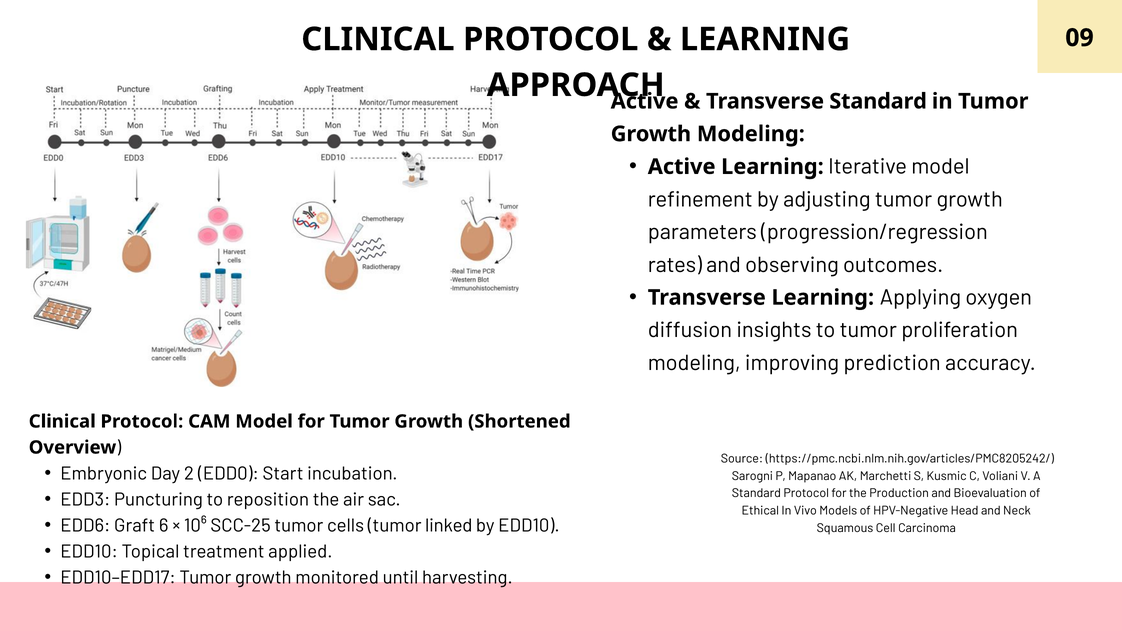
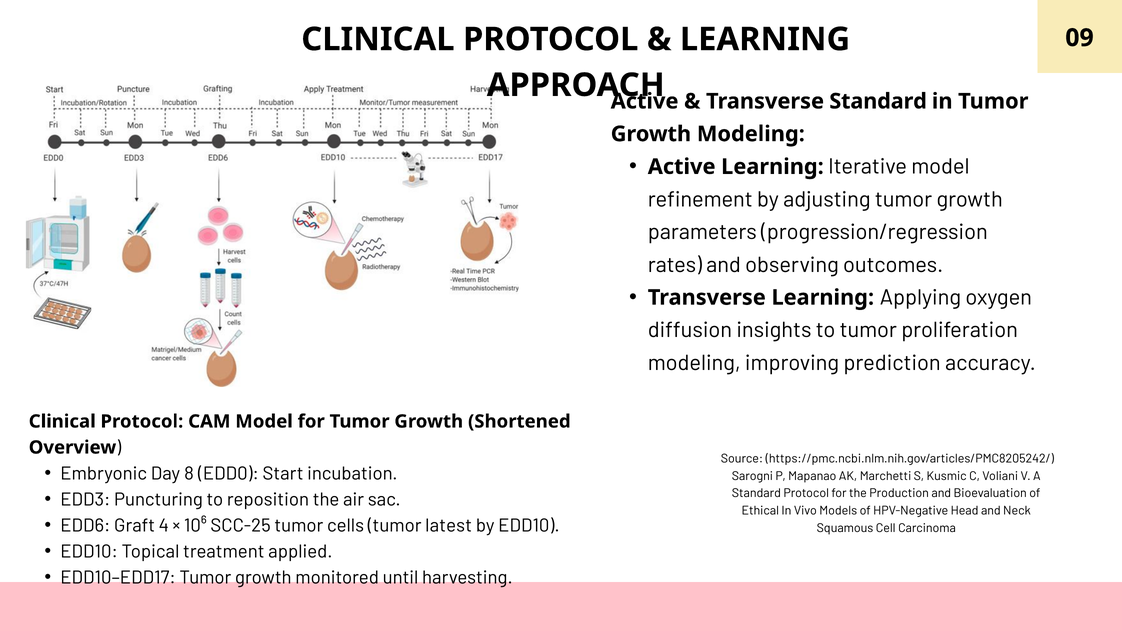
2: 2 -> 8 (189, 474)
6: 6 -> 4 (164, 526)
linked: linked -> latest (449, 526)
